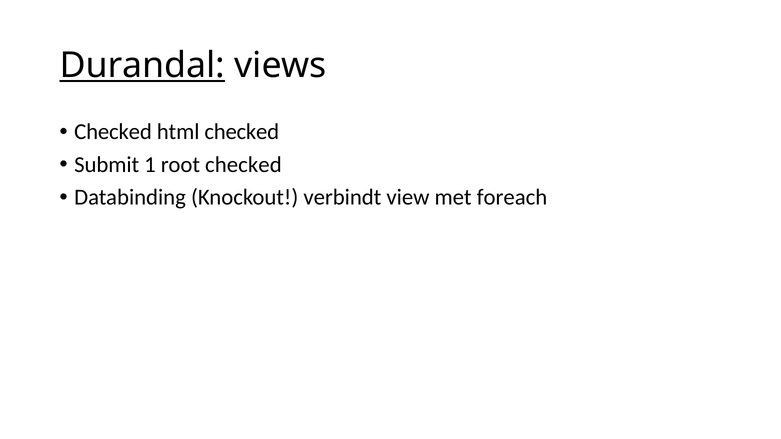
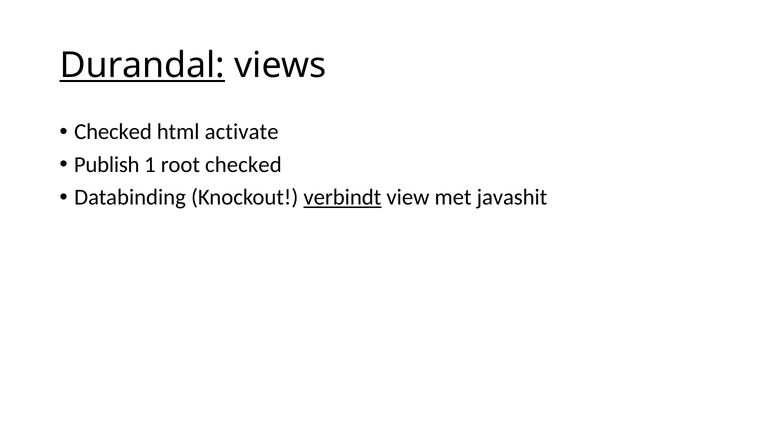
html checked: checked -> activate (242, 132)
Submit: Submit -> Publish (107, 165)
verbindt underline: none -> present (342, 198)
foreach: foreach -> javashit (512, 198)
